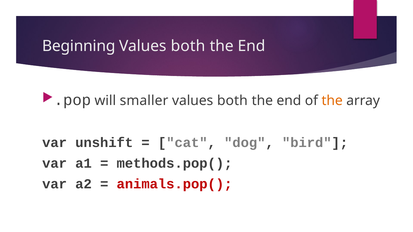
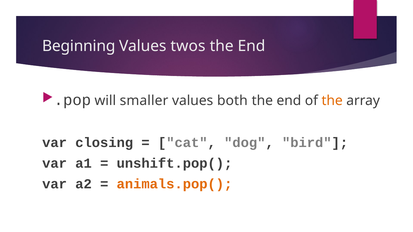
both: both -> twos (188, 46)
unshift: unshift -> closing (104, 143)
methods.pop(: methods.pop( -> unshift.pop( (174, 164)
animals.pop( colour: red -> orange (174, 184)
